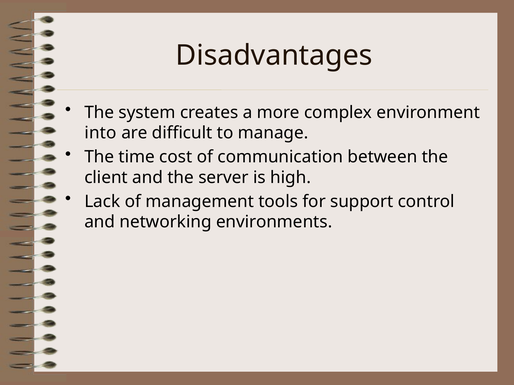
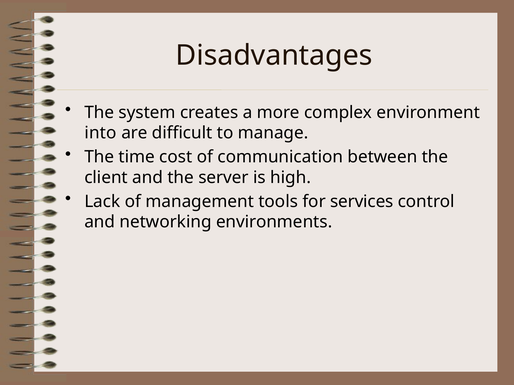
support: support -> services (362, 202)
